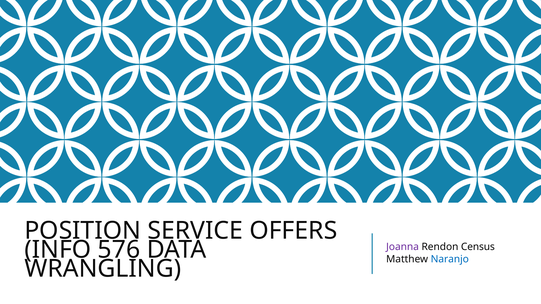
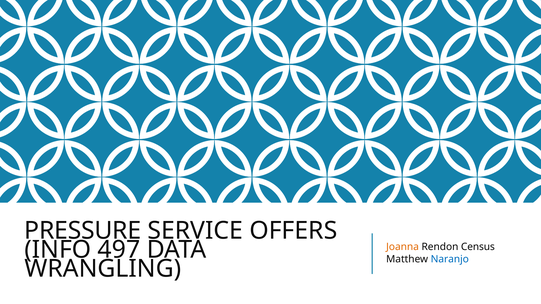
POSITION: POSITION -> PRESSURE (83, 231)
576: 576 -> 497 (119, 250)
Joanna colour: purple -> orange (403, 247)
